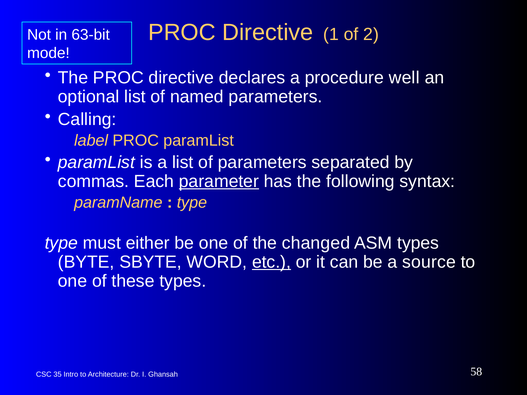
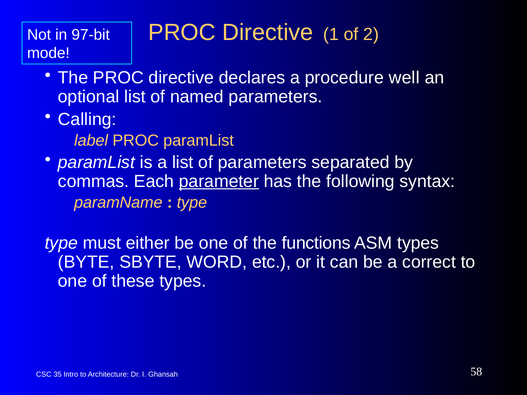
63-bit: 63-bit -> 97-bit (91, 35)
changed: changed -> functions (316, 243)
etc underline: present -> none (272, 262)
source: source -> correct (429, 262)
